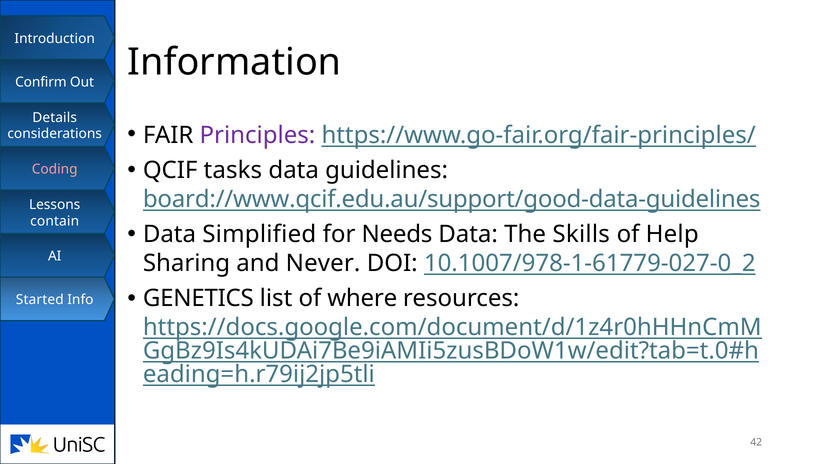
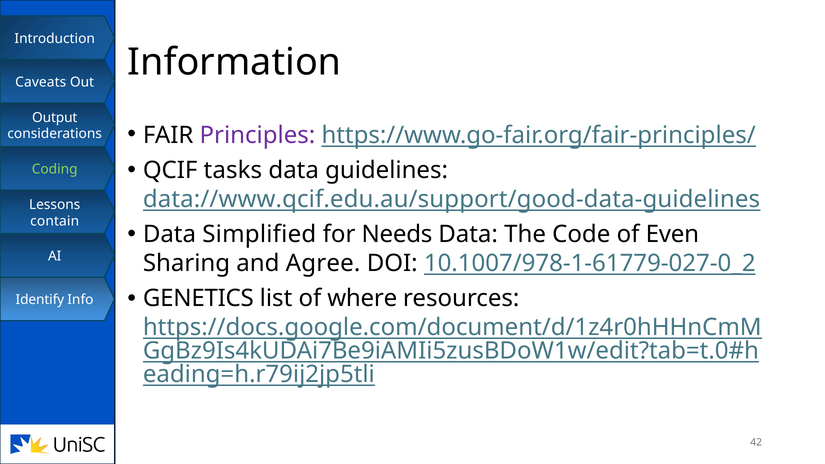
Confirm: Confirm -> Caveats (41, 82)
Details: Details -> Output (55, 117)
Coding colour: pink -> light green (55, 169)
board://www.qcif.edu.au/support/good-data-guidelines: board://www.qcif.edu.au/support/good-data-guidelines -> data://www.qcif.edu.au/support/good-data-guidelines (452, 199)
Skills: Skills -> Code (581, 235)
Help: Help -> Even (672, 235)
Never: Never -> Agree (323, 263)
Started: Started -> Identify (40, 300)
